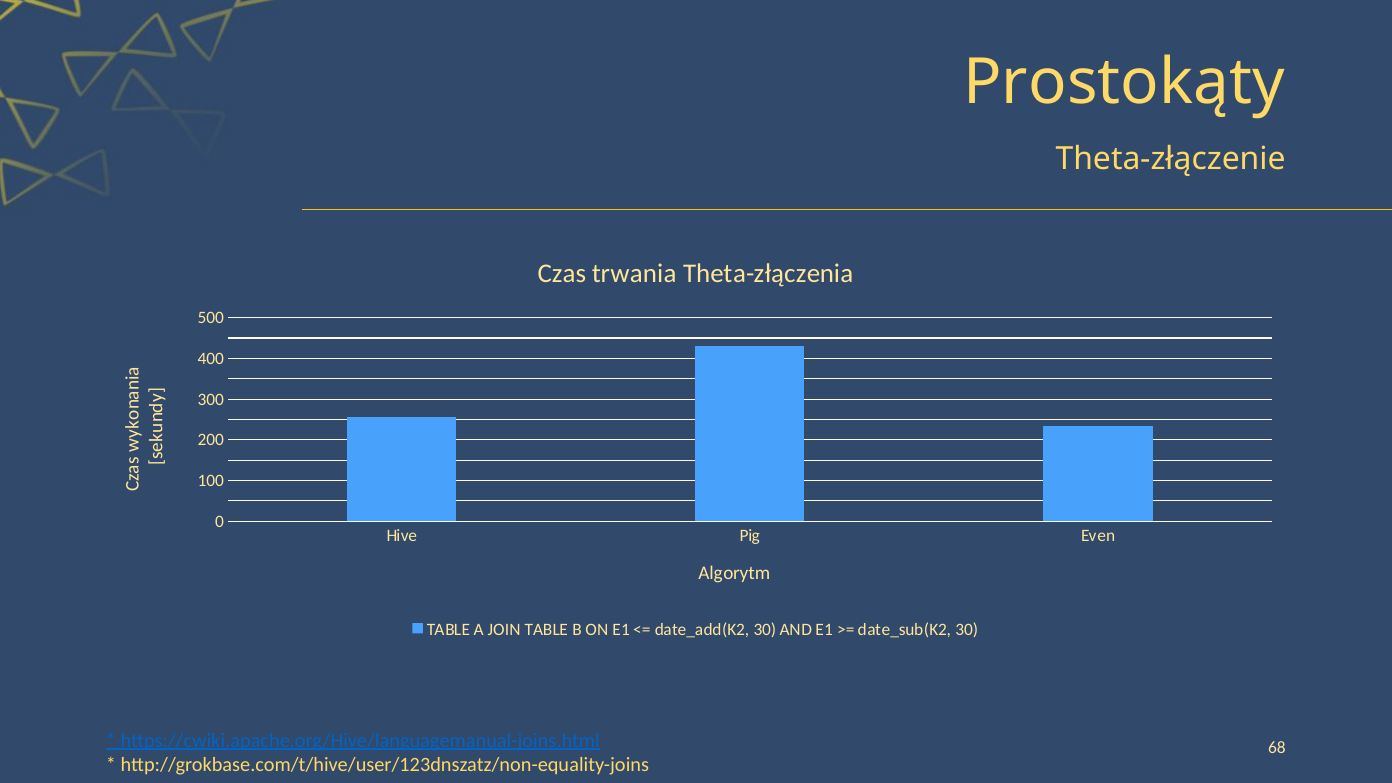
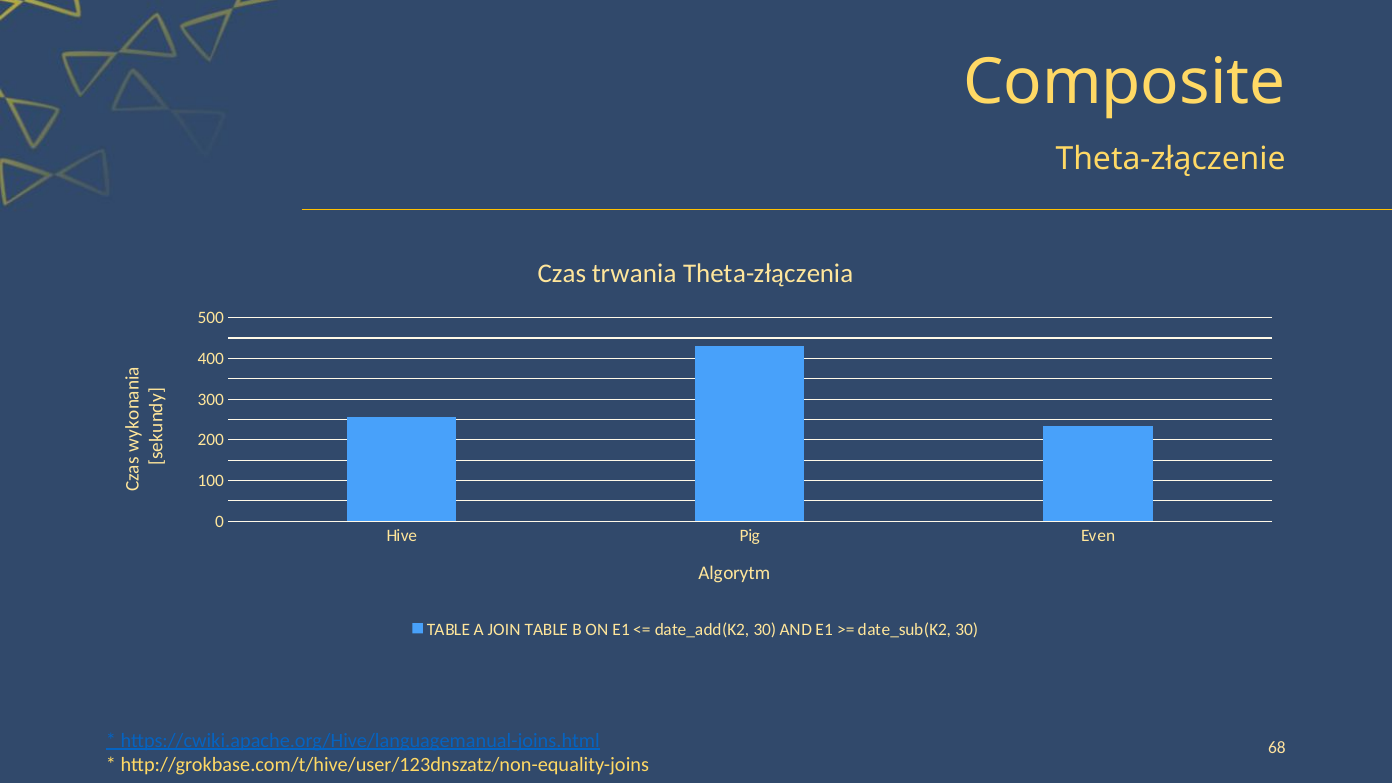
Prostokąty: Prostokąty -> Composite (1124, 82)
